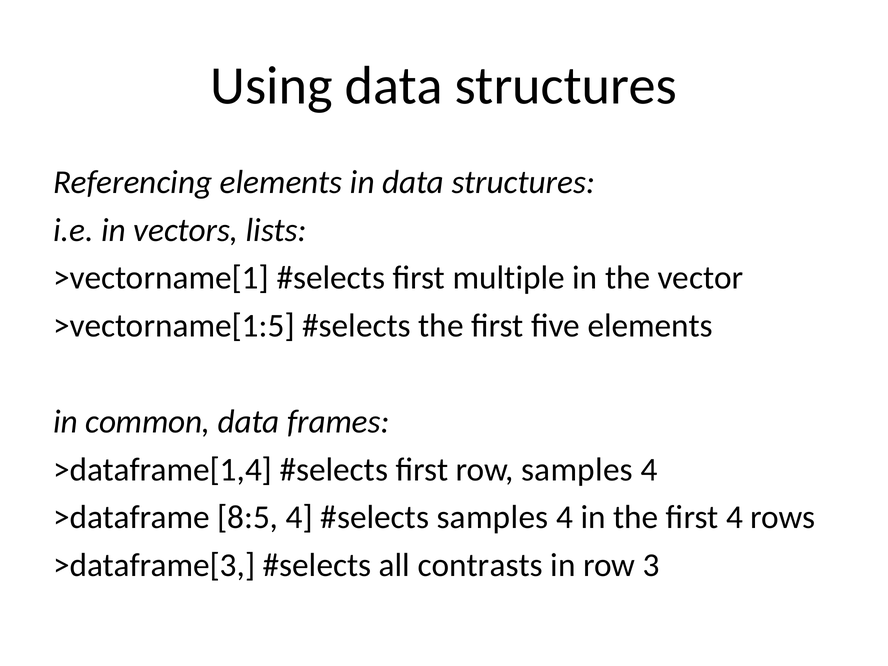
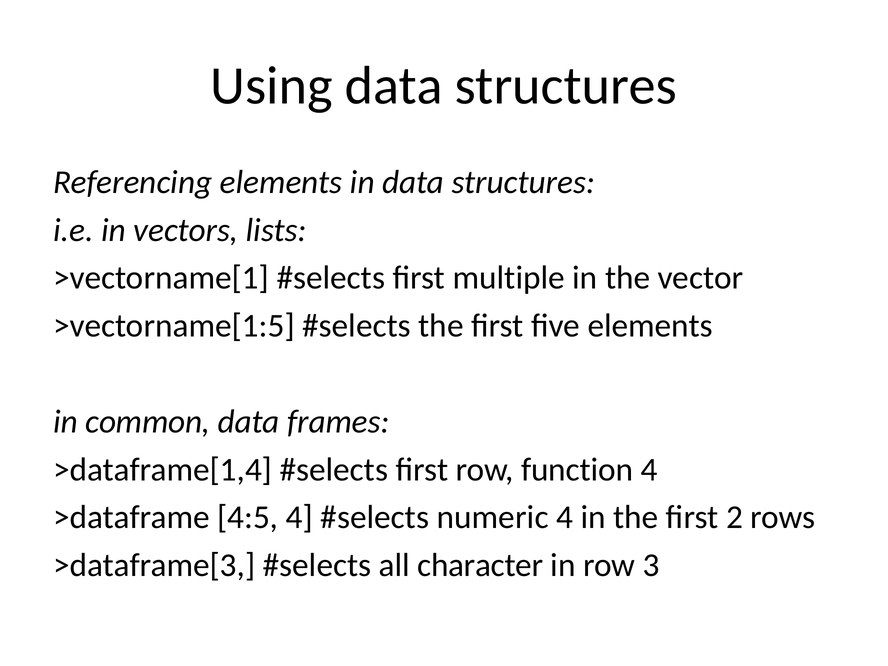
row samples: samples -> function (577, 470)
8:5: 8:5 -> 4:5 (248, 517)
samples: samples -> numeric (493, 517)
first 4: 4 -> 2 (734, 517)
contrasts: contrasts -> character (480, 565)
